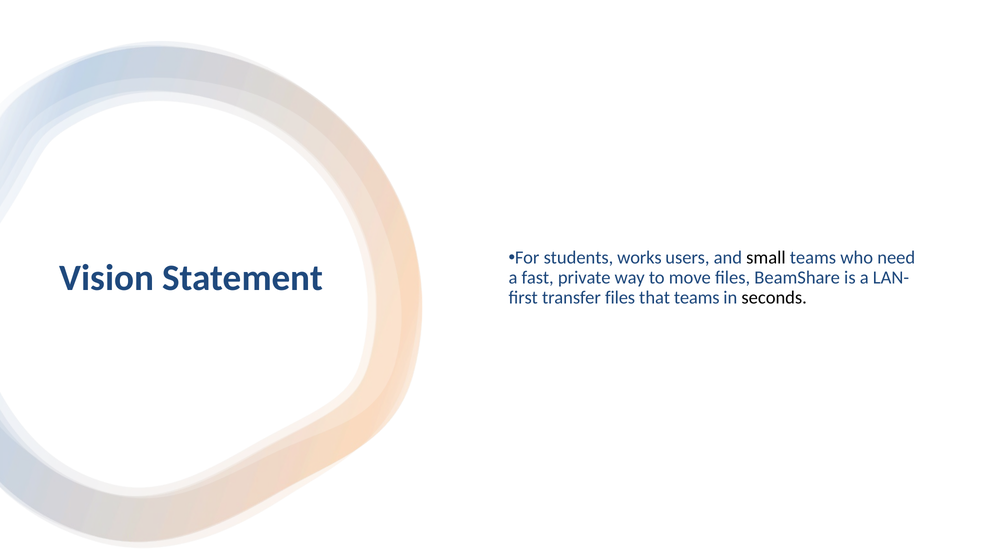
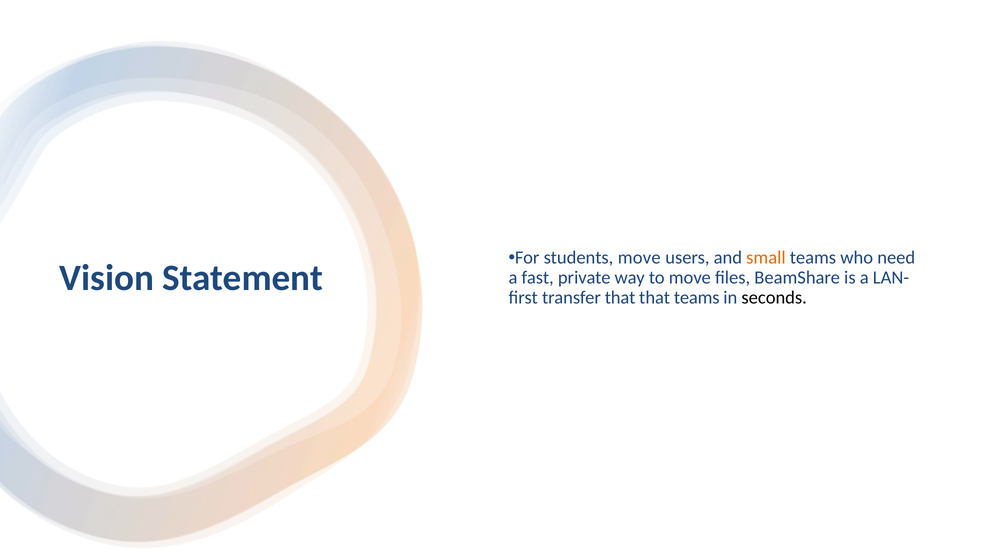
students works: works -> move (639, 258)
small colour: black -> orange (766, 258)
transfer files: files -> that (620, 298)
